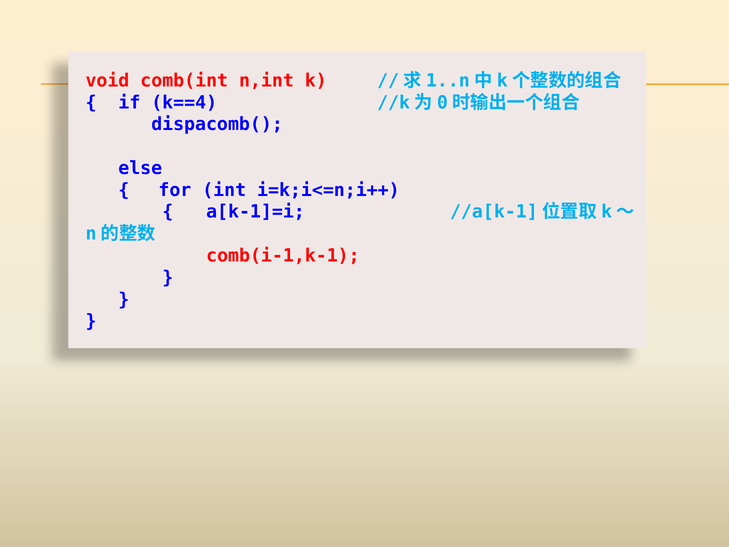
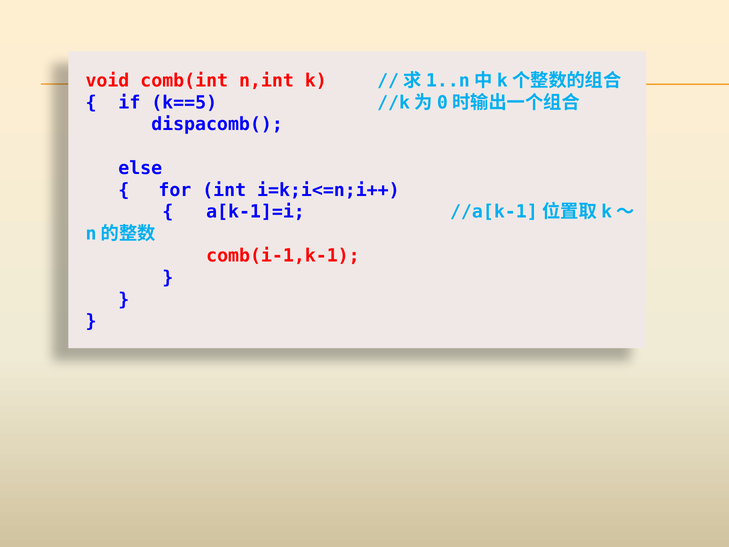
k==4: k==4 -> k==5 (184, 103)
